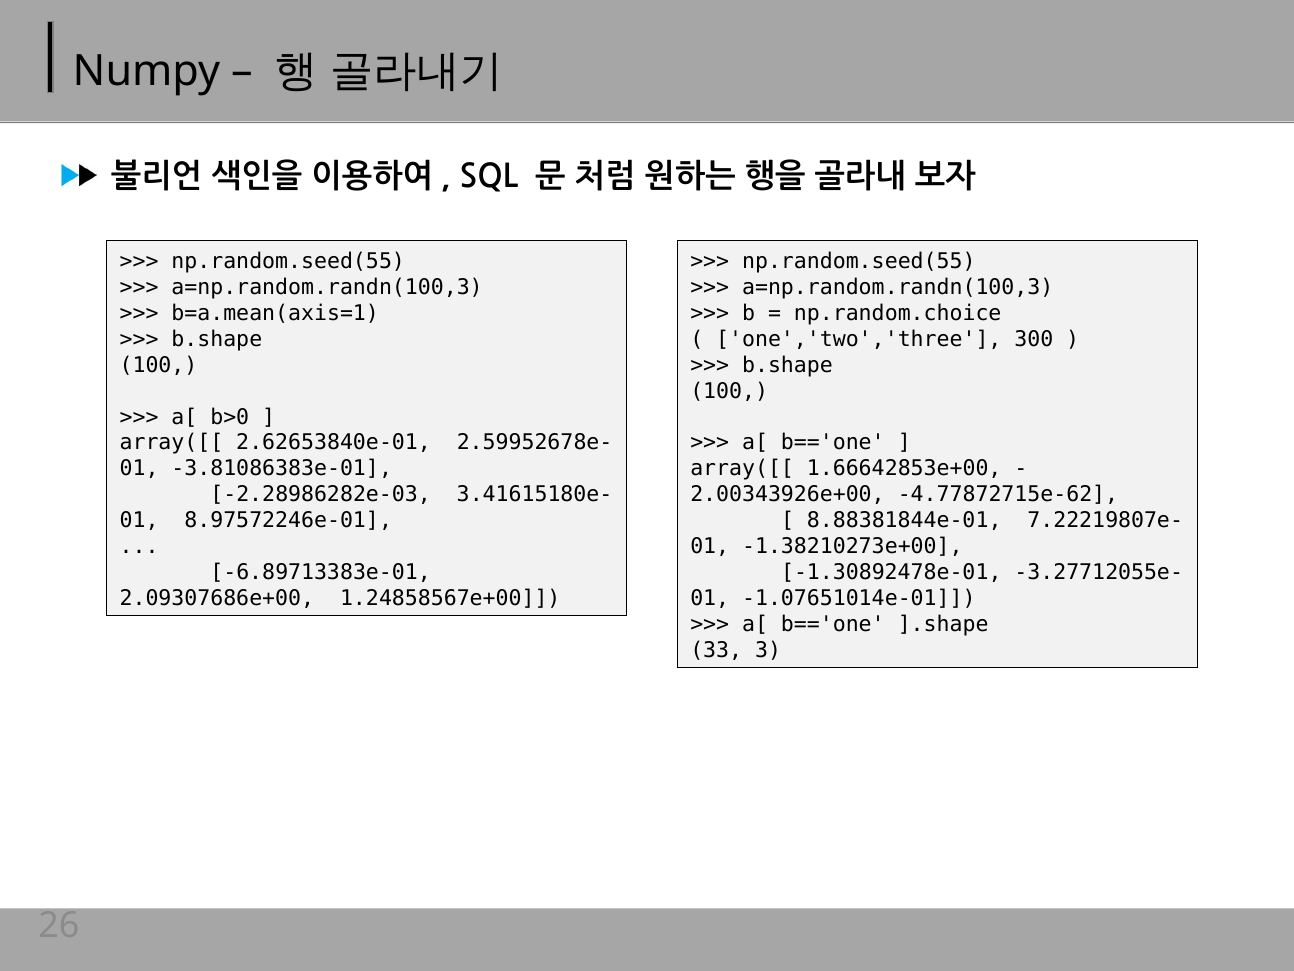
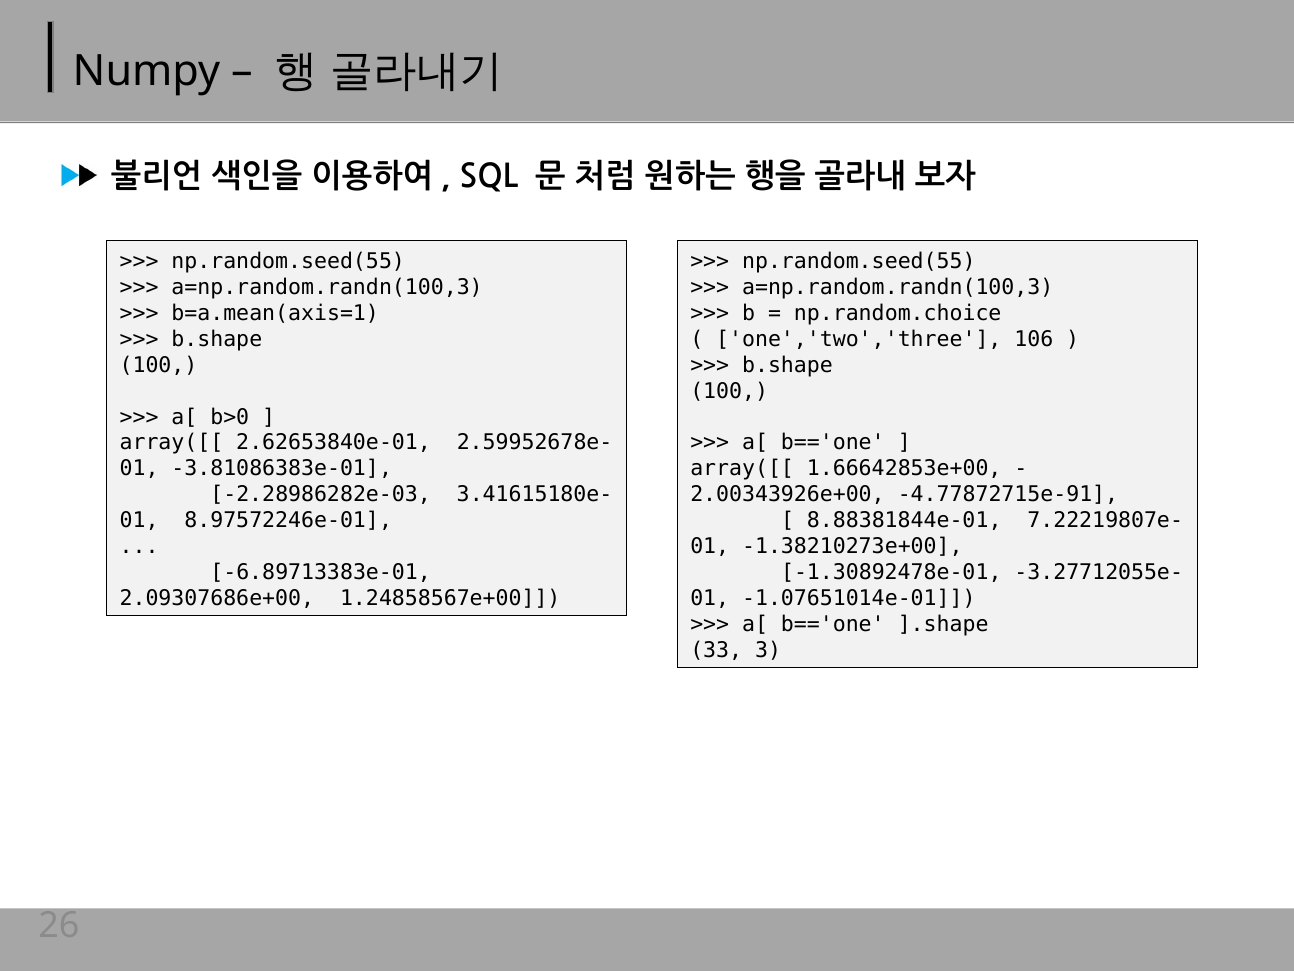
300: 300 -> 106 (1034, 339)
-4.77872715e-62: -4.77872715e-62 -> -4.77872715e-91 (1008, 494)
